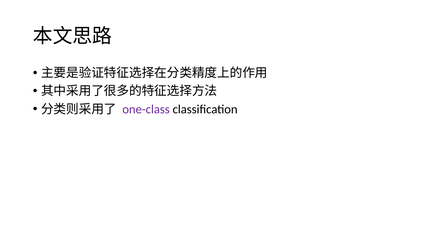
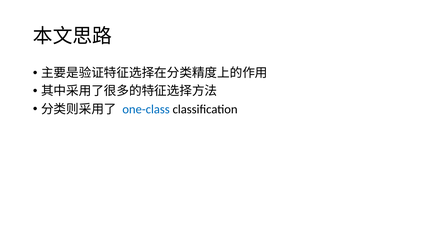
one-class colour: purple -> blue (146, 109)
